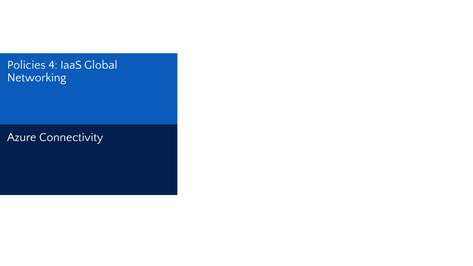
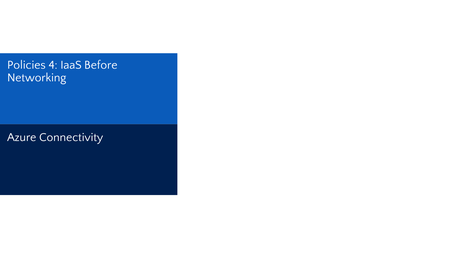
Global: Global -> Before (101, 65)
